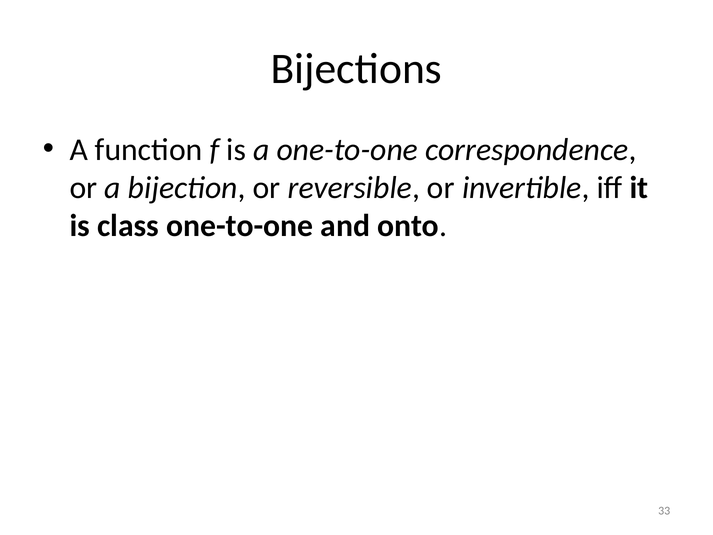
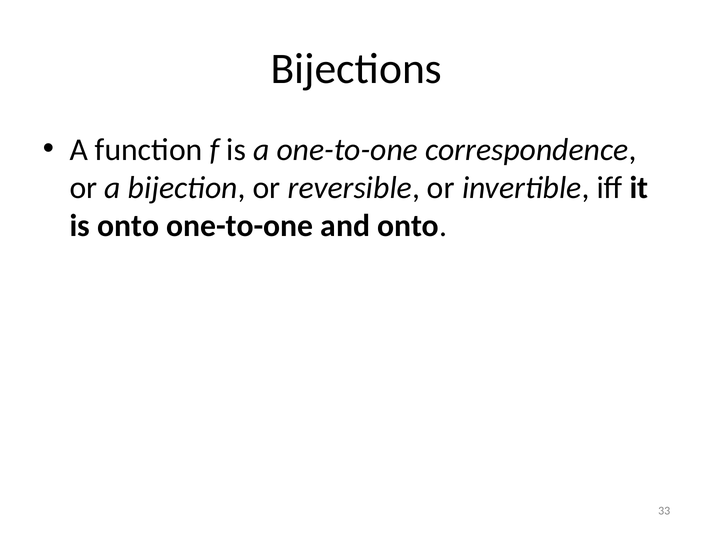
is class: class -> onto (128, 226)
